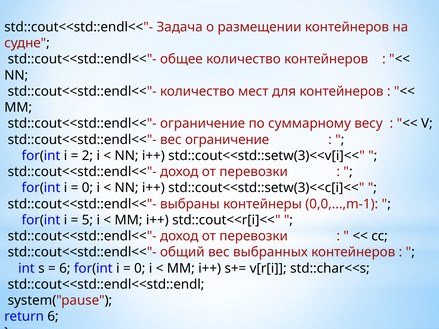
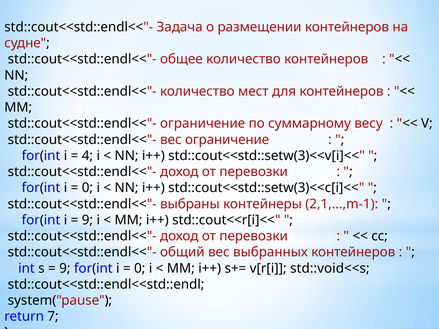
2: 2 -> 4 (87, 156)
0,0,...,m-1: 0,0,...,m-1 -> 2,1,...,m-1 (342, 204)
5: 5 -> 9 (87, 220)
6: 6 -> 9 (65, 268)
std::char<<s: std::char<<s -> std::void<<s (330, 268)
return 6: 6 -> 7 (53, 317)
